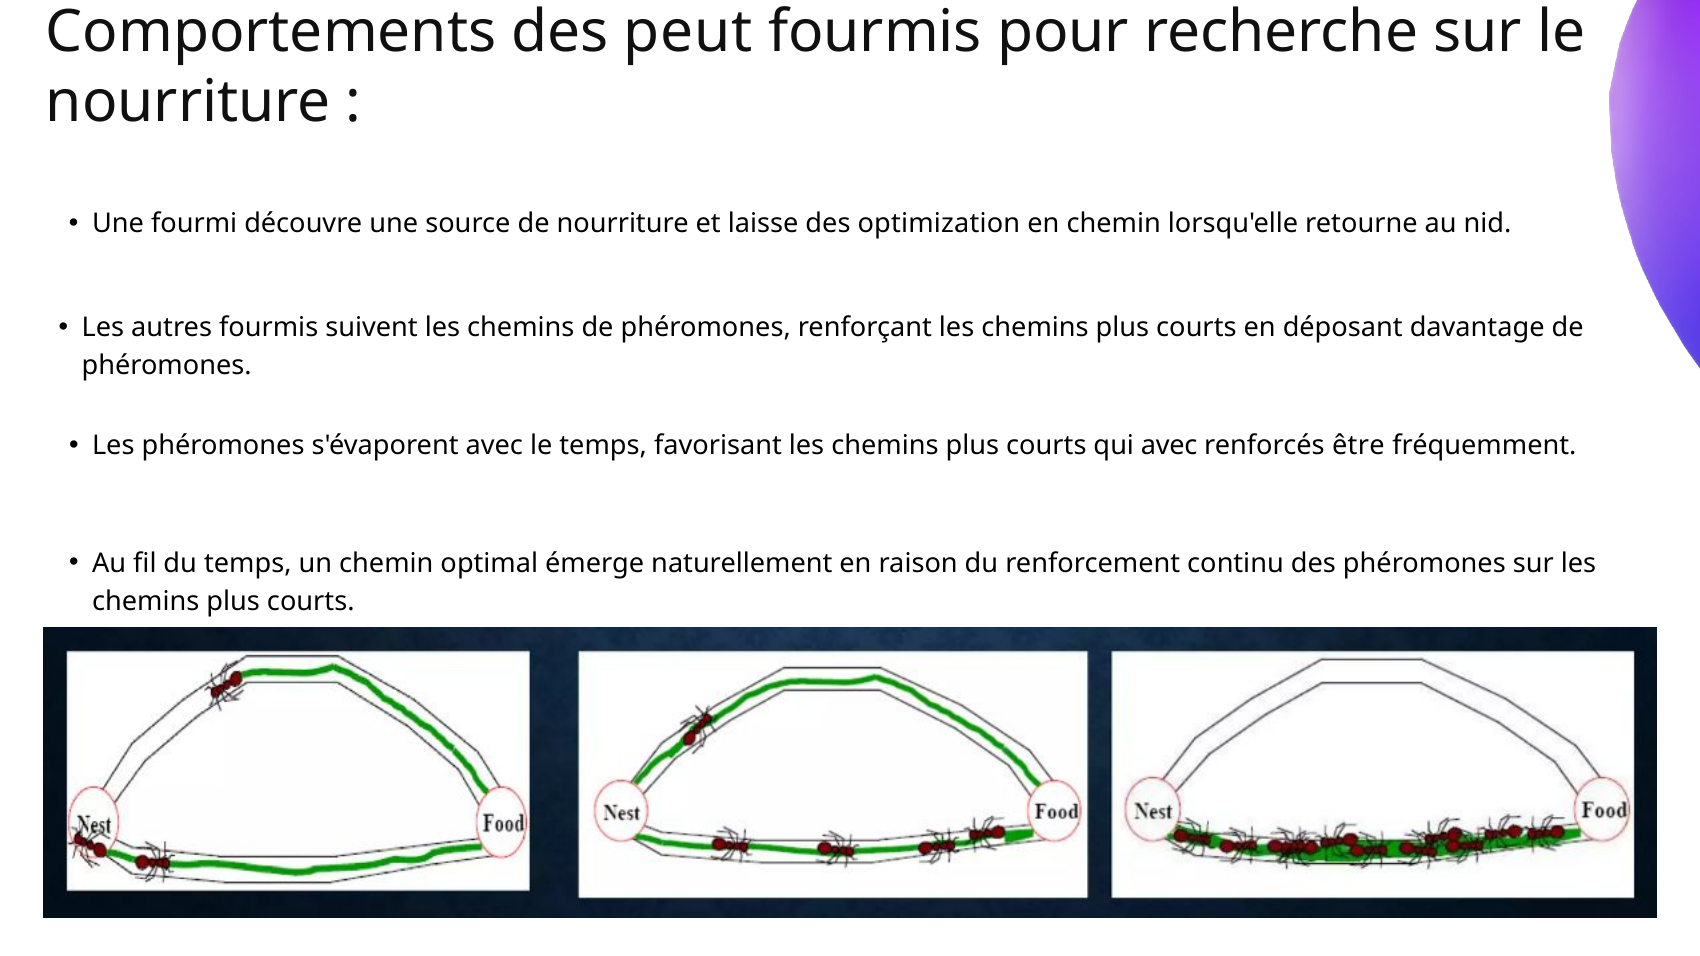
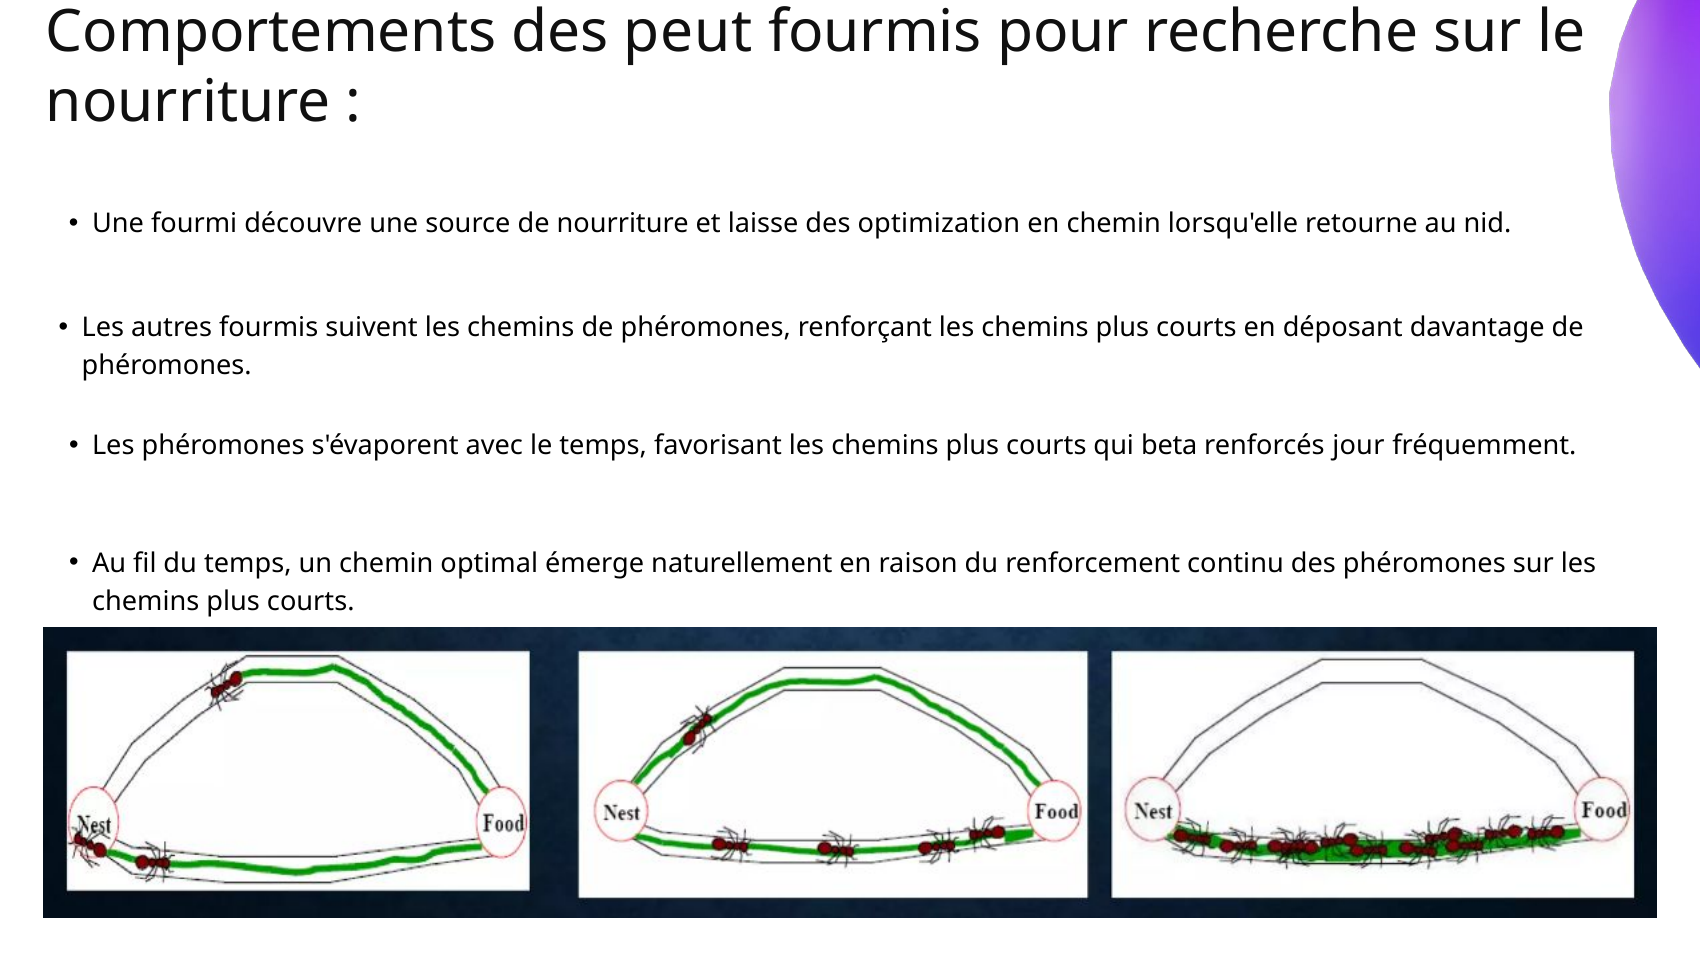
qui avec: avec -> beta (1169, 446)
être: être -> jour (1358, 446)
